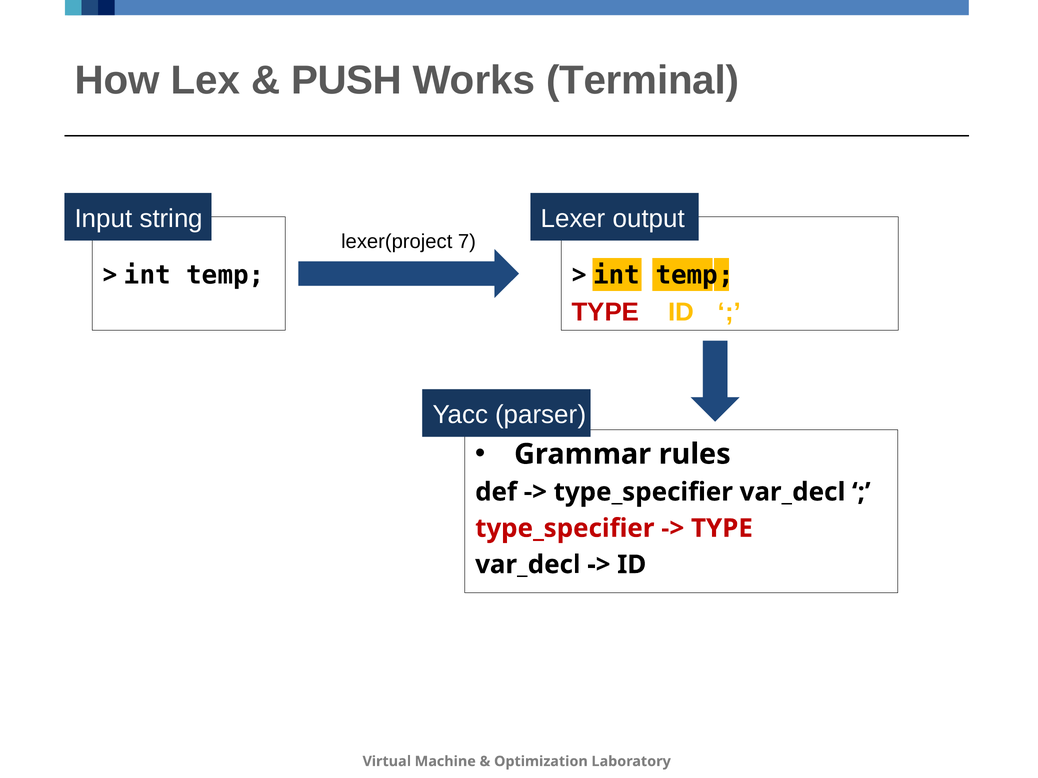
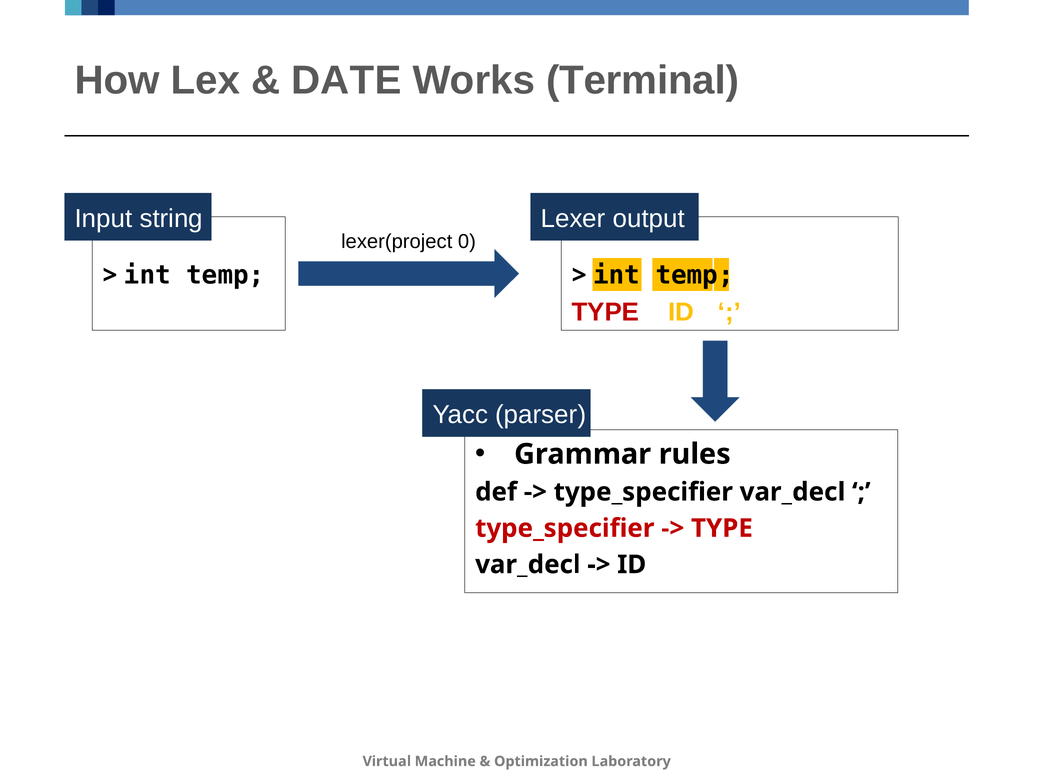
PUSH: PUSH -> DATE (346, 80)
7: 7 -> 0 (467, 242)
